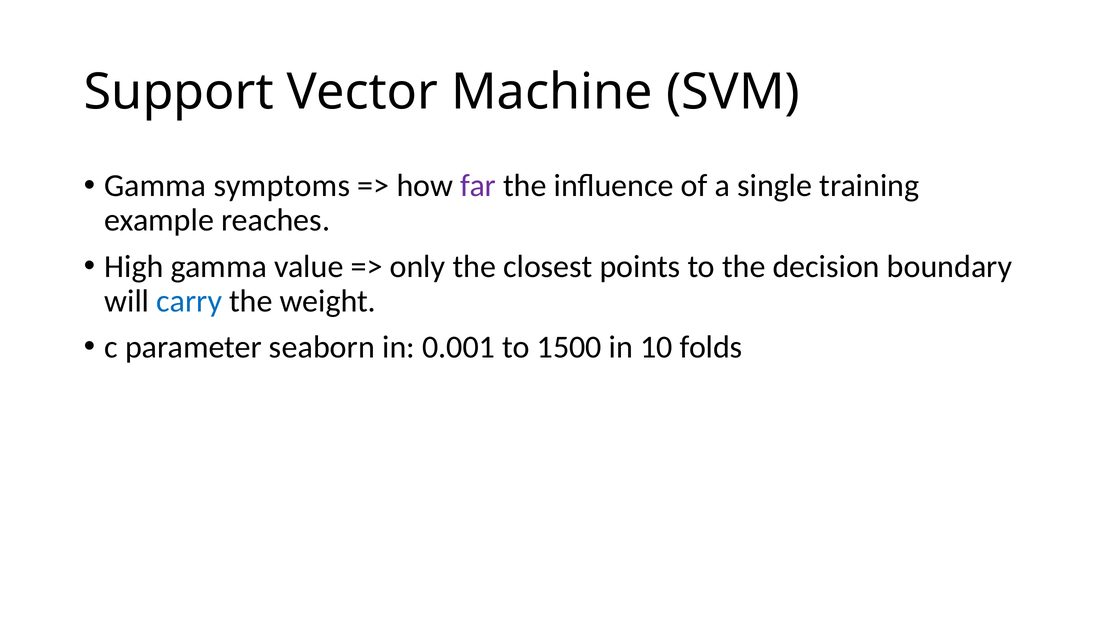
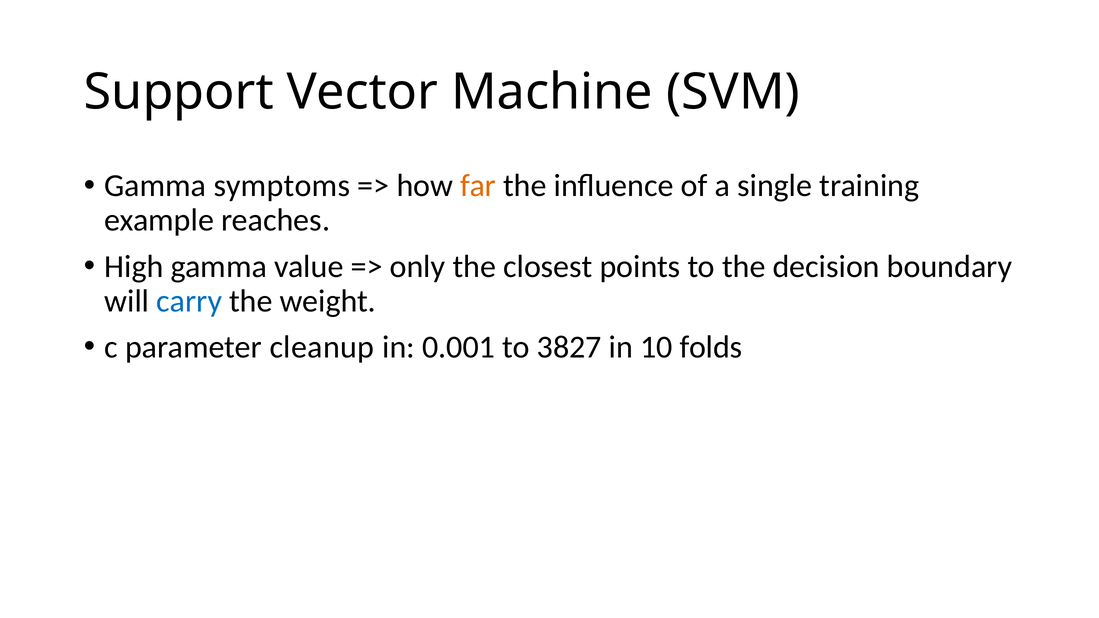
far colour: purple -> orange (478, 186)
seaborn: seaborn -> cleanup (322, 347)
1500: 1500 -> 3827 (569, 347)
